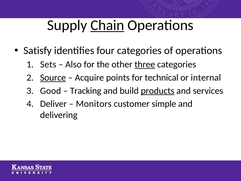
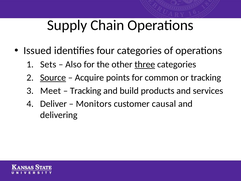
Chain underline: present -> none (107, 25)
Satisfy: Satisfy -> Issued (38, 51)
technical: technical -> common (162, 77)
or internal: internal -> tracking (206, 77)
Good: Good -> Meet (51, 91)
products underline: present -> none (158, 91)
simple: simple -> causal (164, 104)
